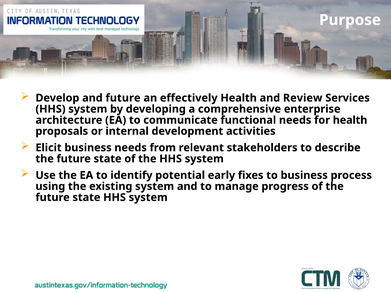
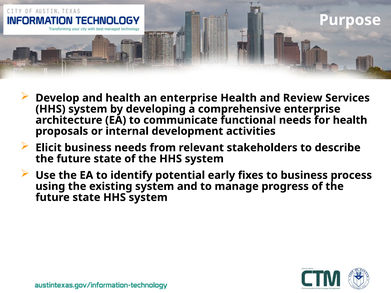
and future: future -> health (123, 98)
an effectively: effectively -> enterprise (189, 98)
